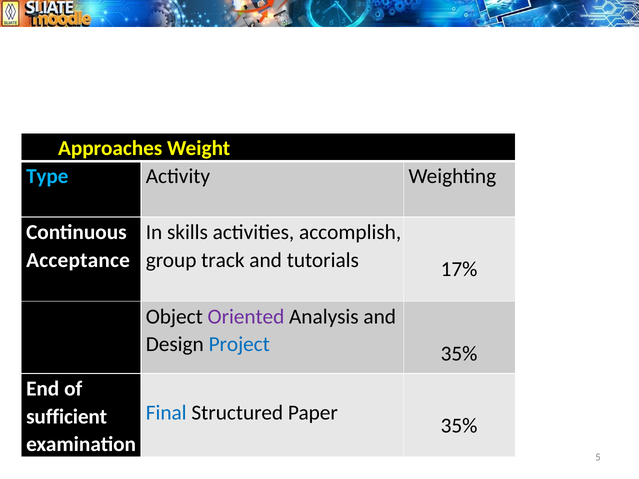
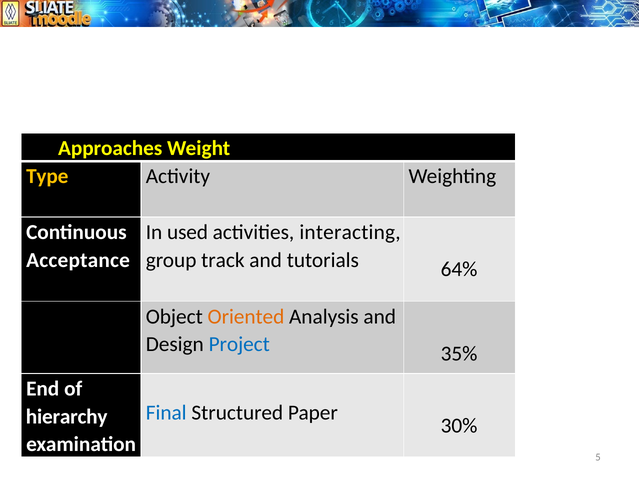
Type colour: light blue -> yellow (47, 176)
skills: skills -> used (188, 232)
accomplish: accomplish -> interacting (350, 232)
17%: 17% -> 64% (459, 269)
Oriented colour: purple -> orange (246, 317)
sufficient: sufficient -> hierarchy (67, 417)
35%: 35% -> 30% (459, 426)
